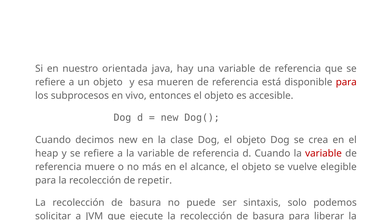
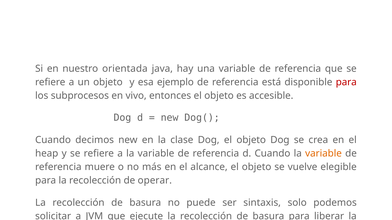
mueren: mueren -> ejemplo (175, 82)
variable colour: red -> orange (323, 154)
repetir: repetir -> operar (155, 181)
